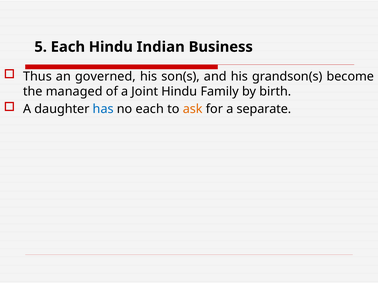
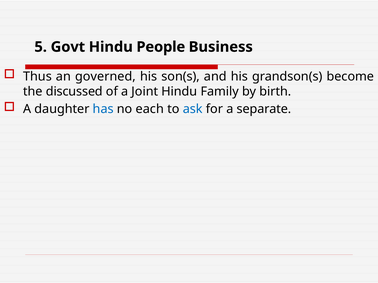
5 Each: Each -> Govt (68, 47)
Indian: Indian -> People (161, 47)
managed: managed -> discussed (74, 92)
ask colour: orange -> blue (193, 109)
